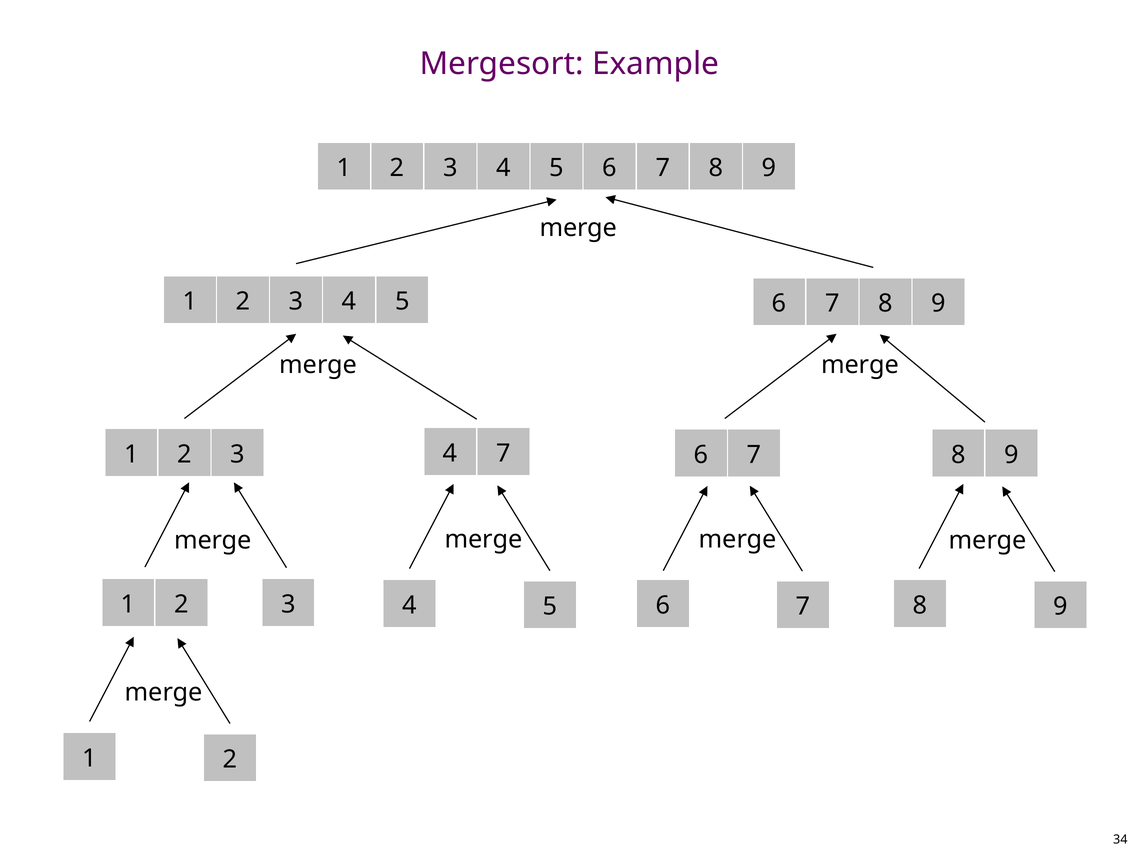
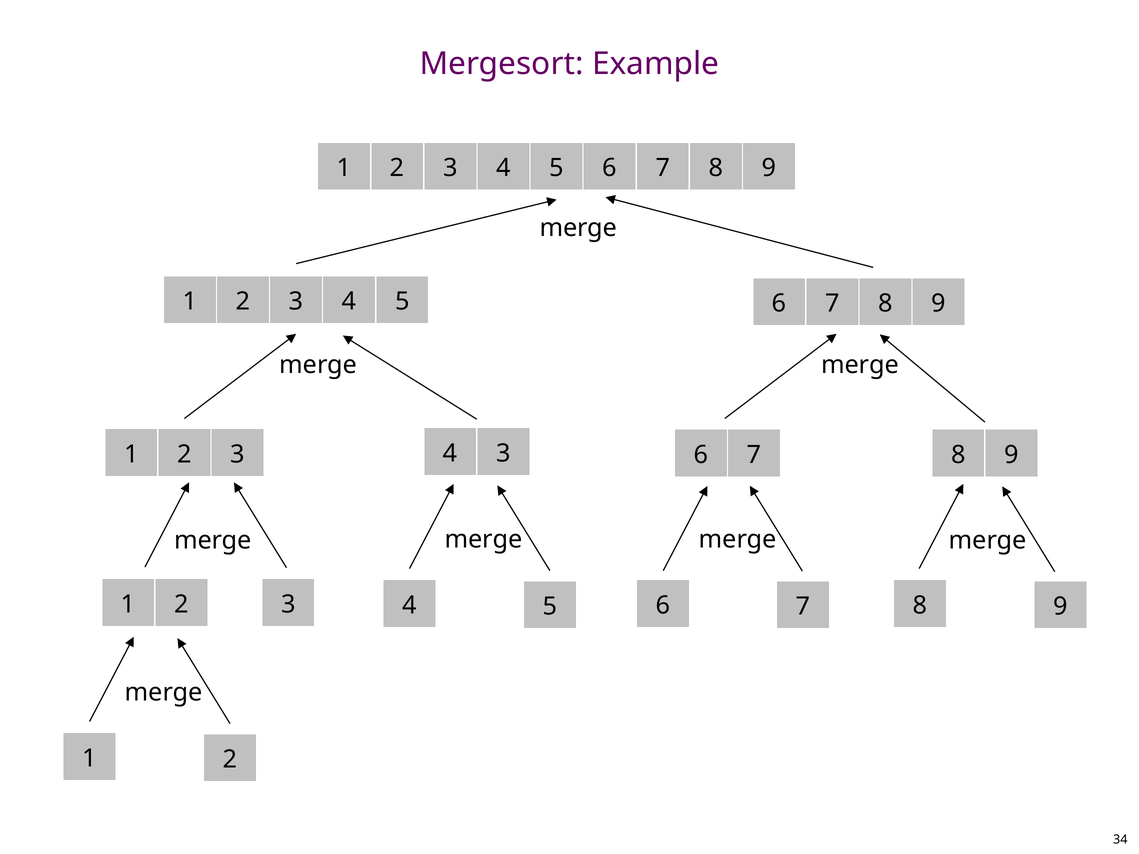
4 7: 7 -> 3 (503, 453)
